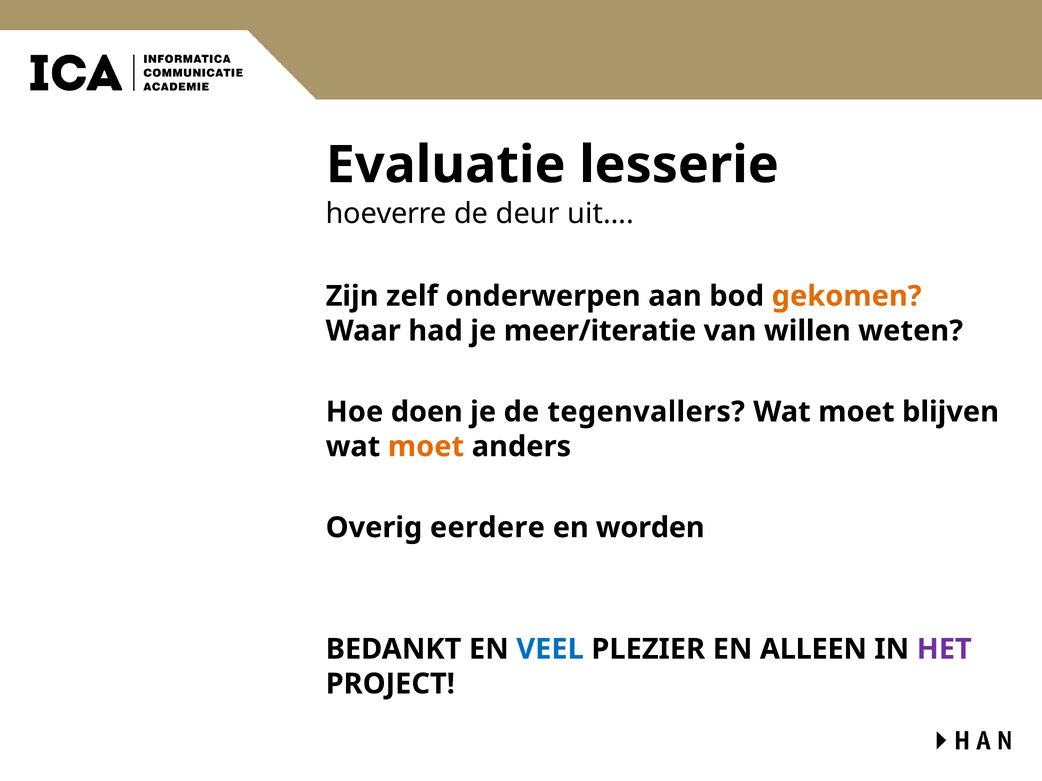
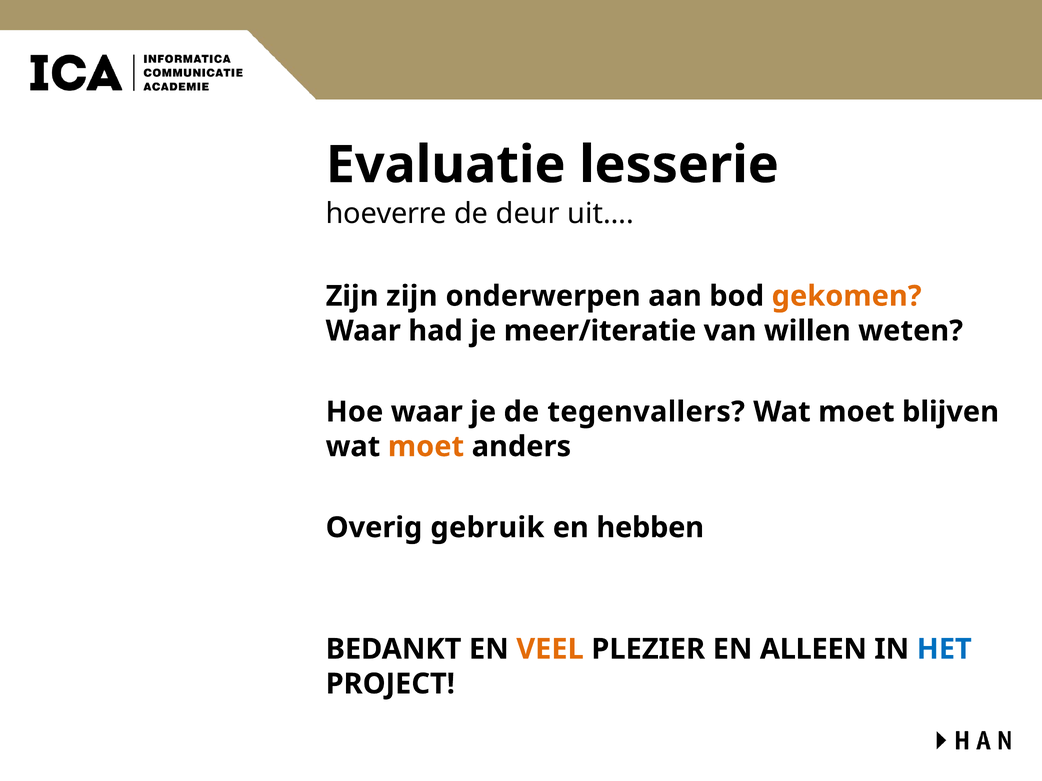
Zijn zelf: zelf -> zijn (412, 296)
Hoe doen: doen -> waar (427, 412)
eerdere: eerdere -> gebruik (487, 528)
worden: worden -> hebben (650, 528)
VEEL colour: blue -> orange (550, 650)
HET colour: purple -> blue (944, 650)
